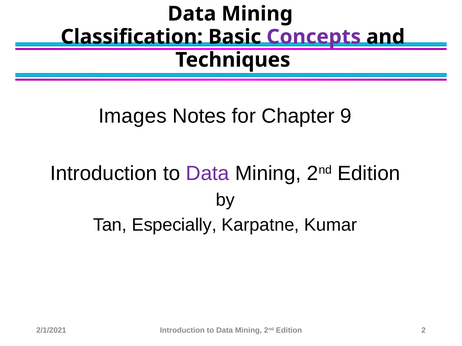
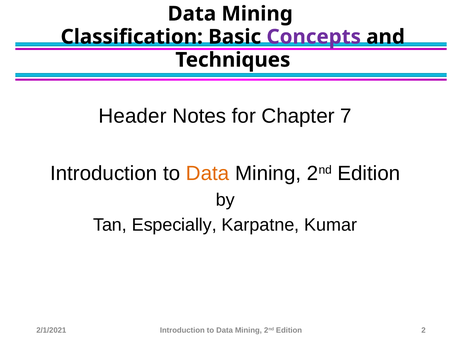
Images: Images -> Header (133, 116)
9: 9 -> 7 (346, 116)
Data colour: purple -> orange (208, 174)
